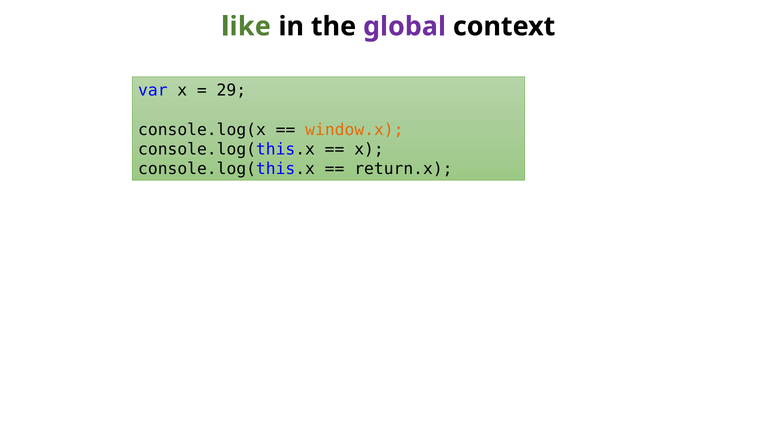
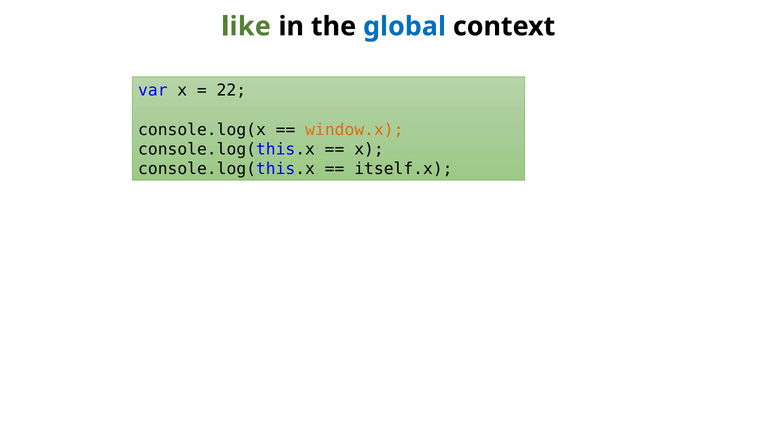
global colour: purple -> blue (404, 26)
29: 29 -> 22 (231, 91)
return.x: return.x -> itself.x (403, 169)
